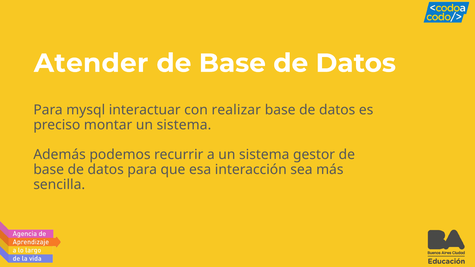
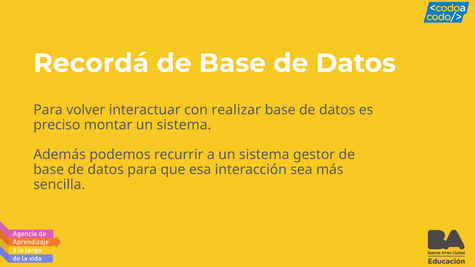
Atender: Atender -> Recordá (91, 63)
mysql: mysql -> volver (86, 110)
